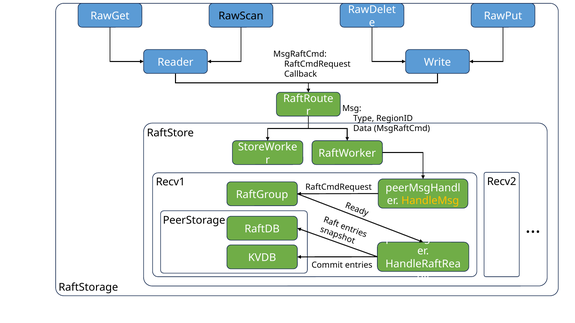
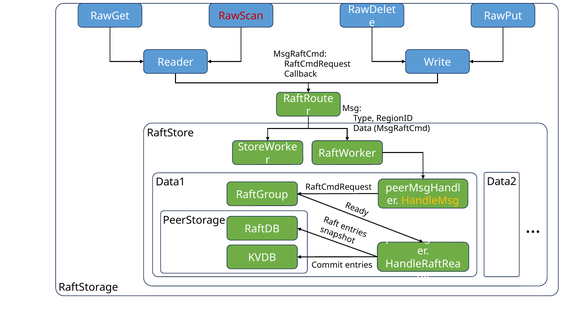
RawScan colour: black -> red (241, 16)
Recv2: Recv2 -> Data2 (502, 182)
Recv1: Recv1 -> Data1 (171, 182)
